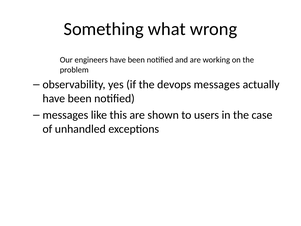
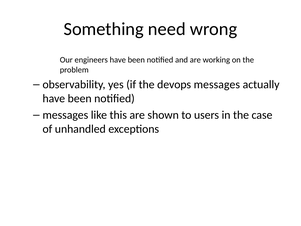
what: what -> need (167, 29)
